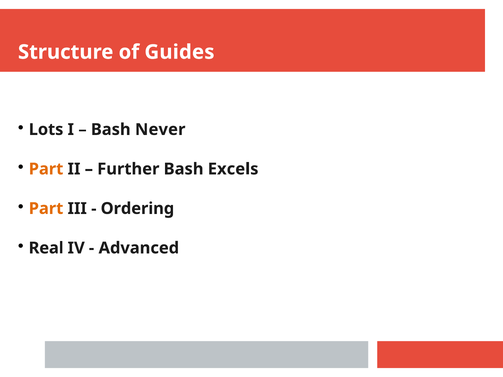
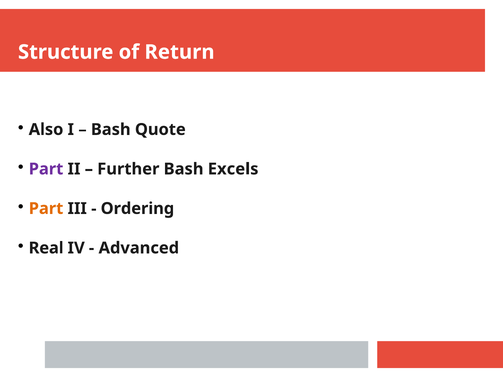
Guides: Guides -> Return (180, 52)
Lots: Lots -> Also (46, 130)
Never: Never -> Quote (160, 130)
Part colour: orange -> purple (46, 169)
